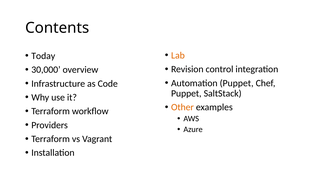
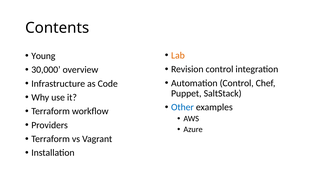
Today: Today -> Young (43, 56)
Automation Puppet: Puppet -> Control (237, 83)
Other colour: orange -> blue (182, 107)
